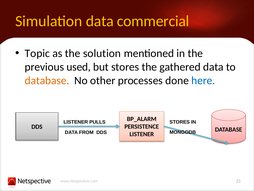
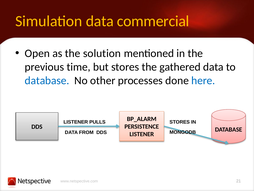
Topic: Topic -> Open (37, 53)
used: used -> time (79, 67)
database colour: orange -> blue (47, 80)
